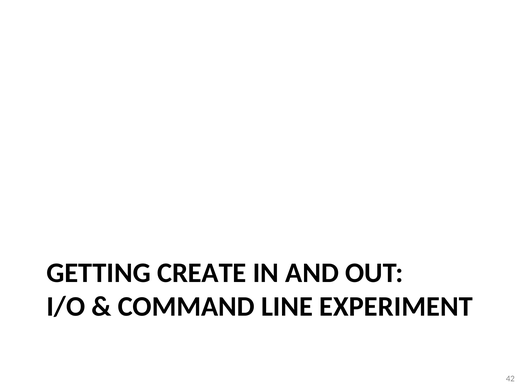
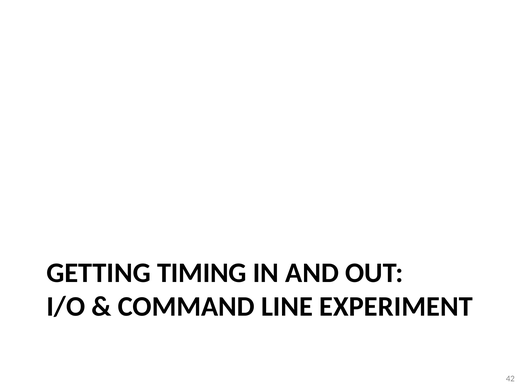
CREATE: CREATE -> TIMING (202, 273)
